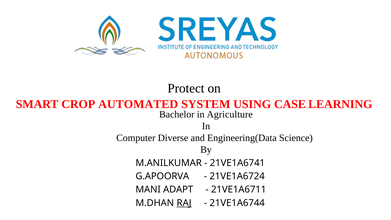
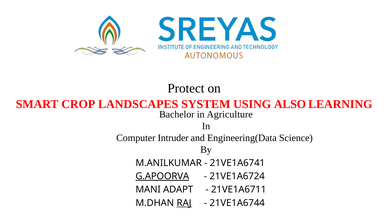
AUTOMATED: AUTOMATED -> LANDSCAPES (138, 104)
CASE: CASE -> ALSO (290, 104)
Diverse: Diverse -> Intruder (173, 138)
G.APOORVA underline: none -> present (162, 176)
